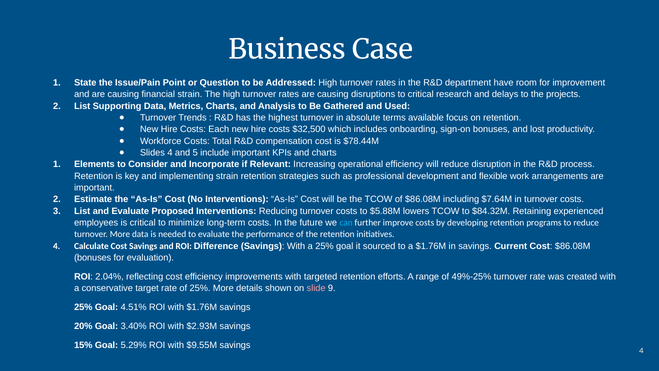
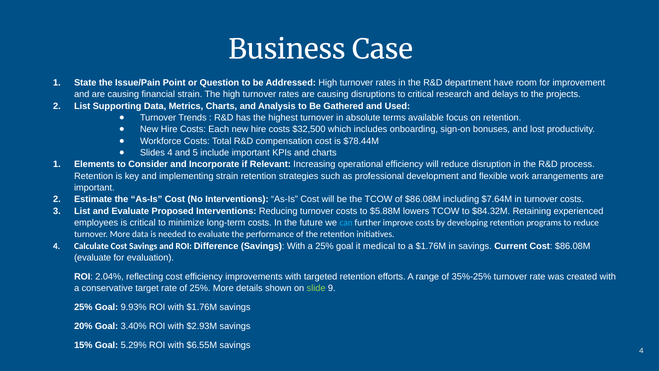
sourced: sourced -> medical (379, 246)
bonuses: bonuses -> evaluate (93, 257)
49%-25%: 49%-25% -> 35%-25% (472, 276)
slide colour: pink -> light green (316, 288)
4.51%: 4.51% -> 9.93% (134, 307)
$9.55M: $9.55M -> $6.55M (202, 345)
